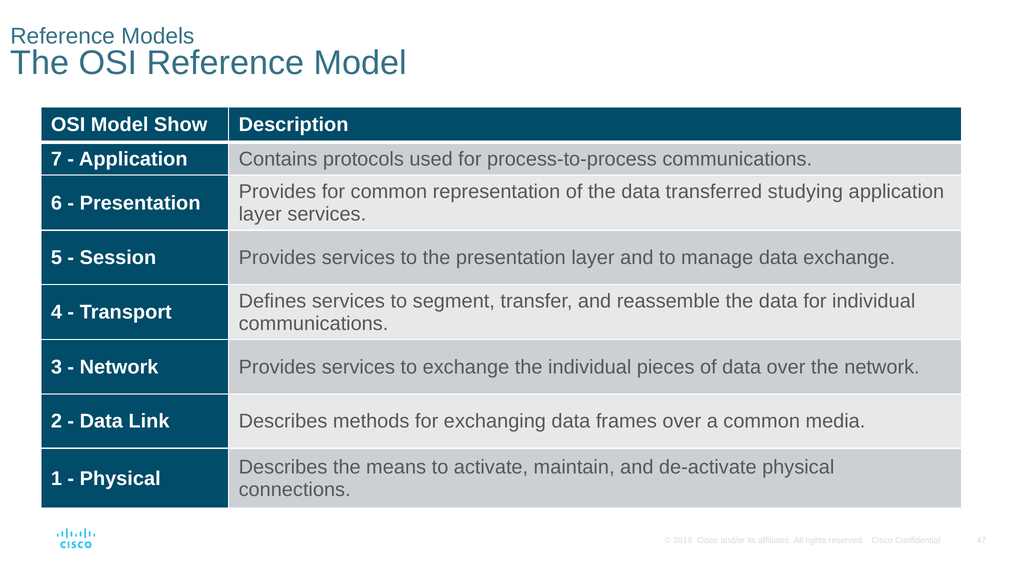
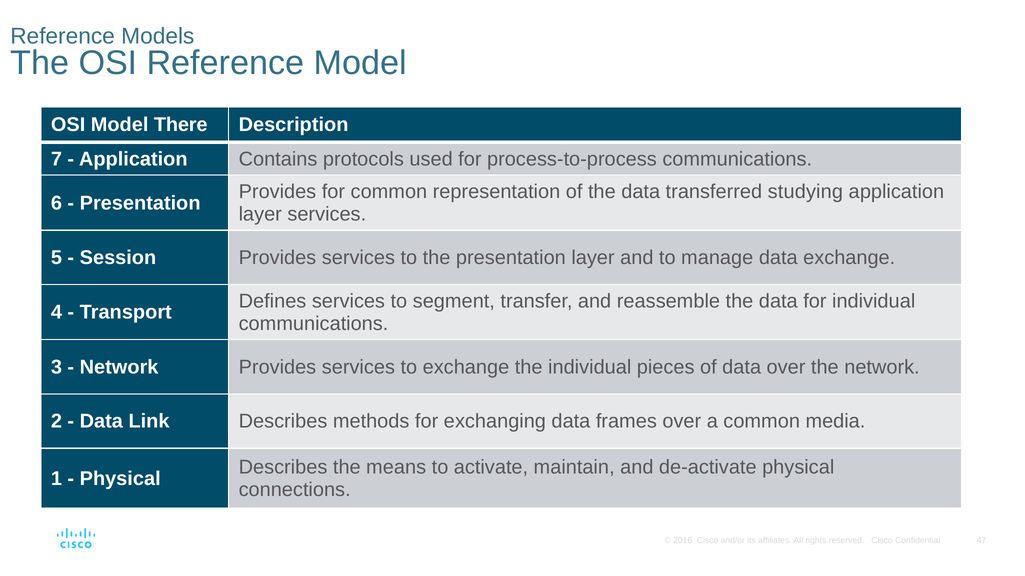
Show: Show -> There (181, 125)
